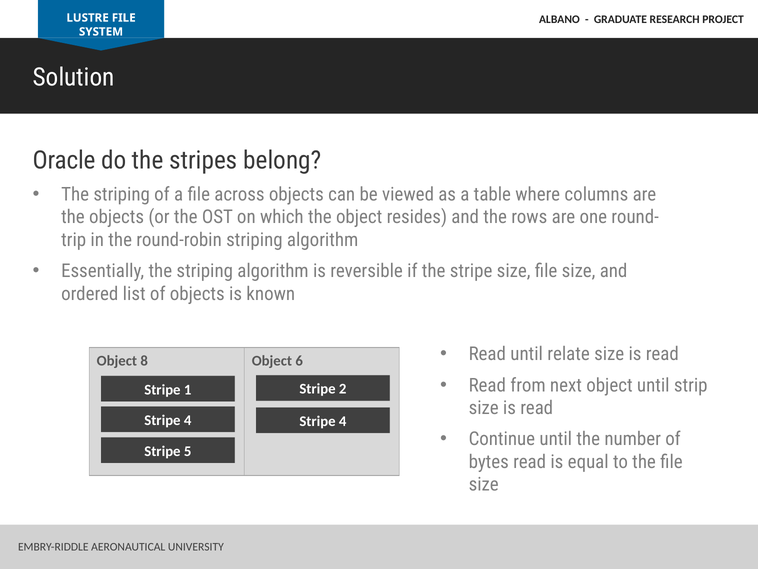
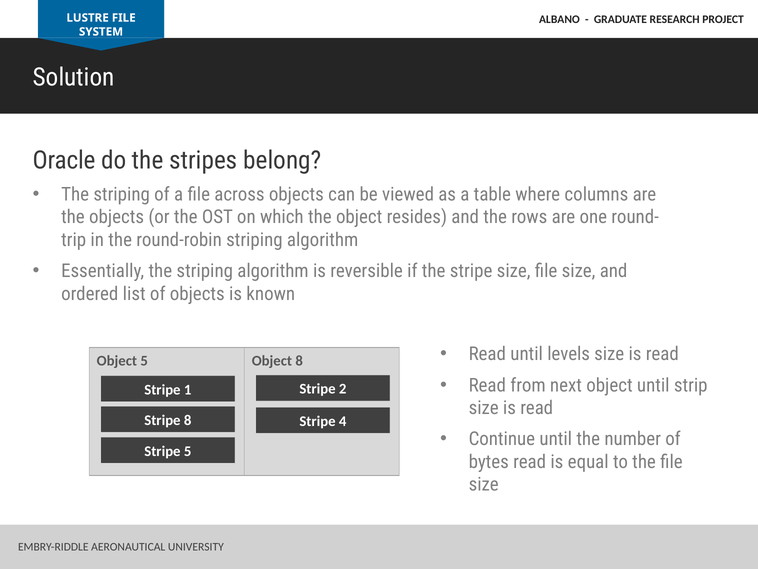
relate: relate -> levels (569, 354)
Object 8: 8 -> 5 (144, 361)
Object 6: 6 -> 8 (299, 361)
4: 4 -> 8 (188, 420)
